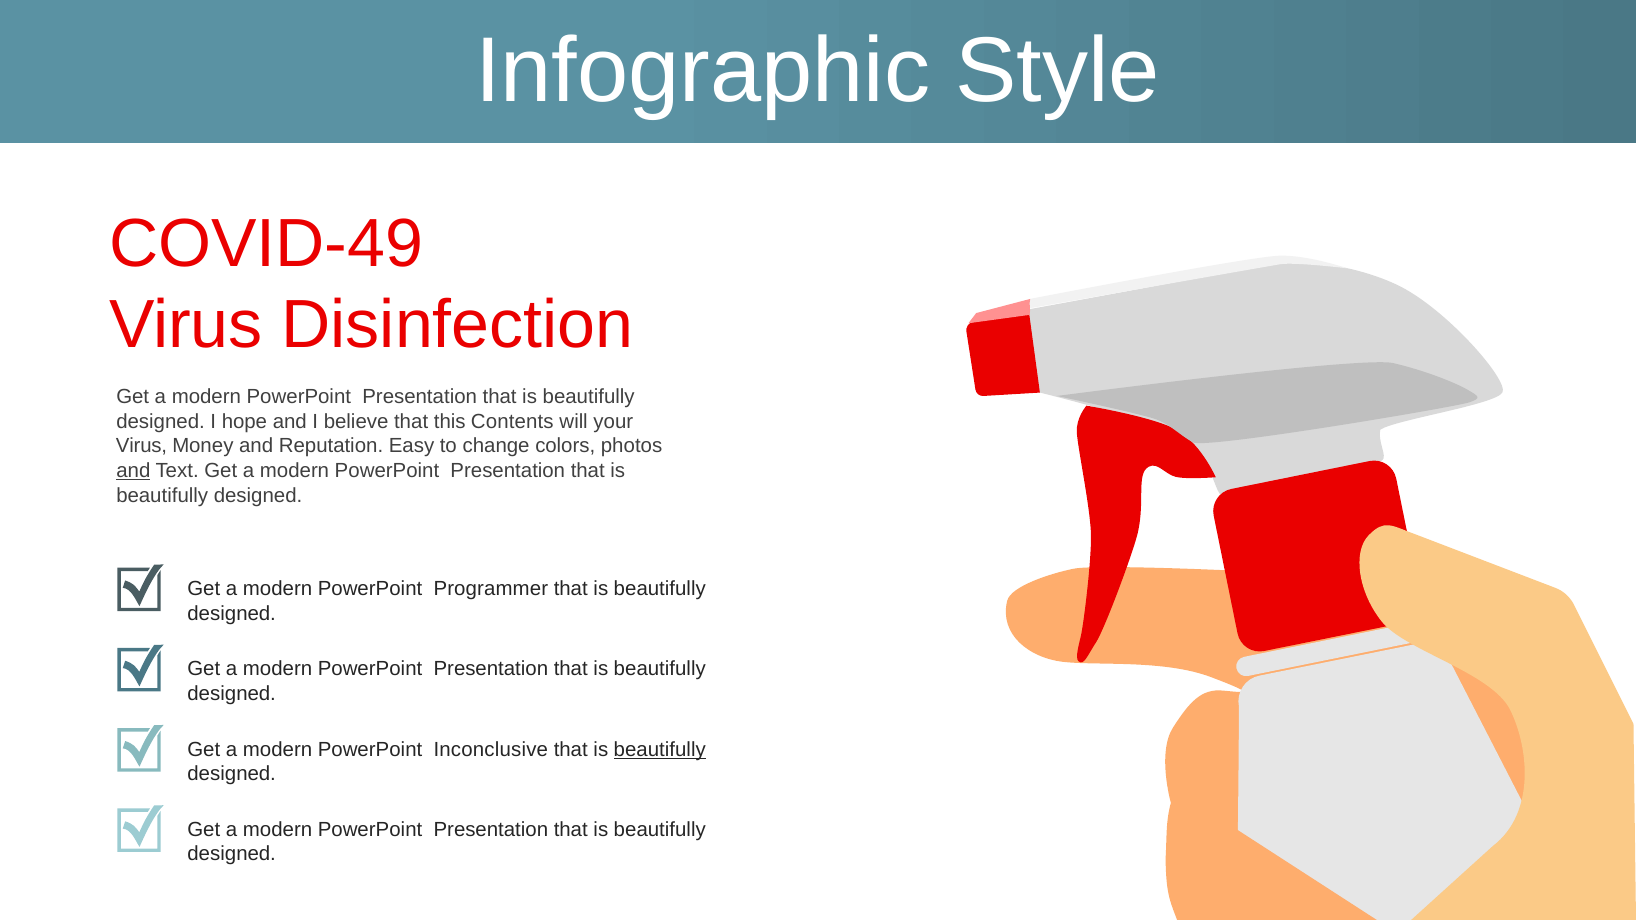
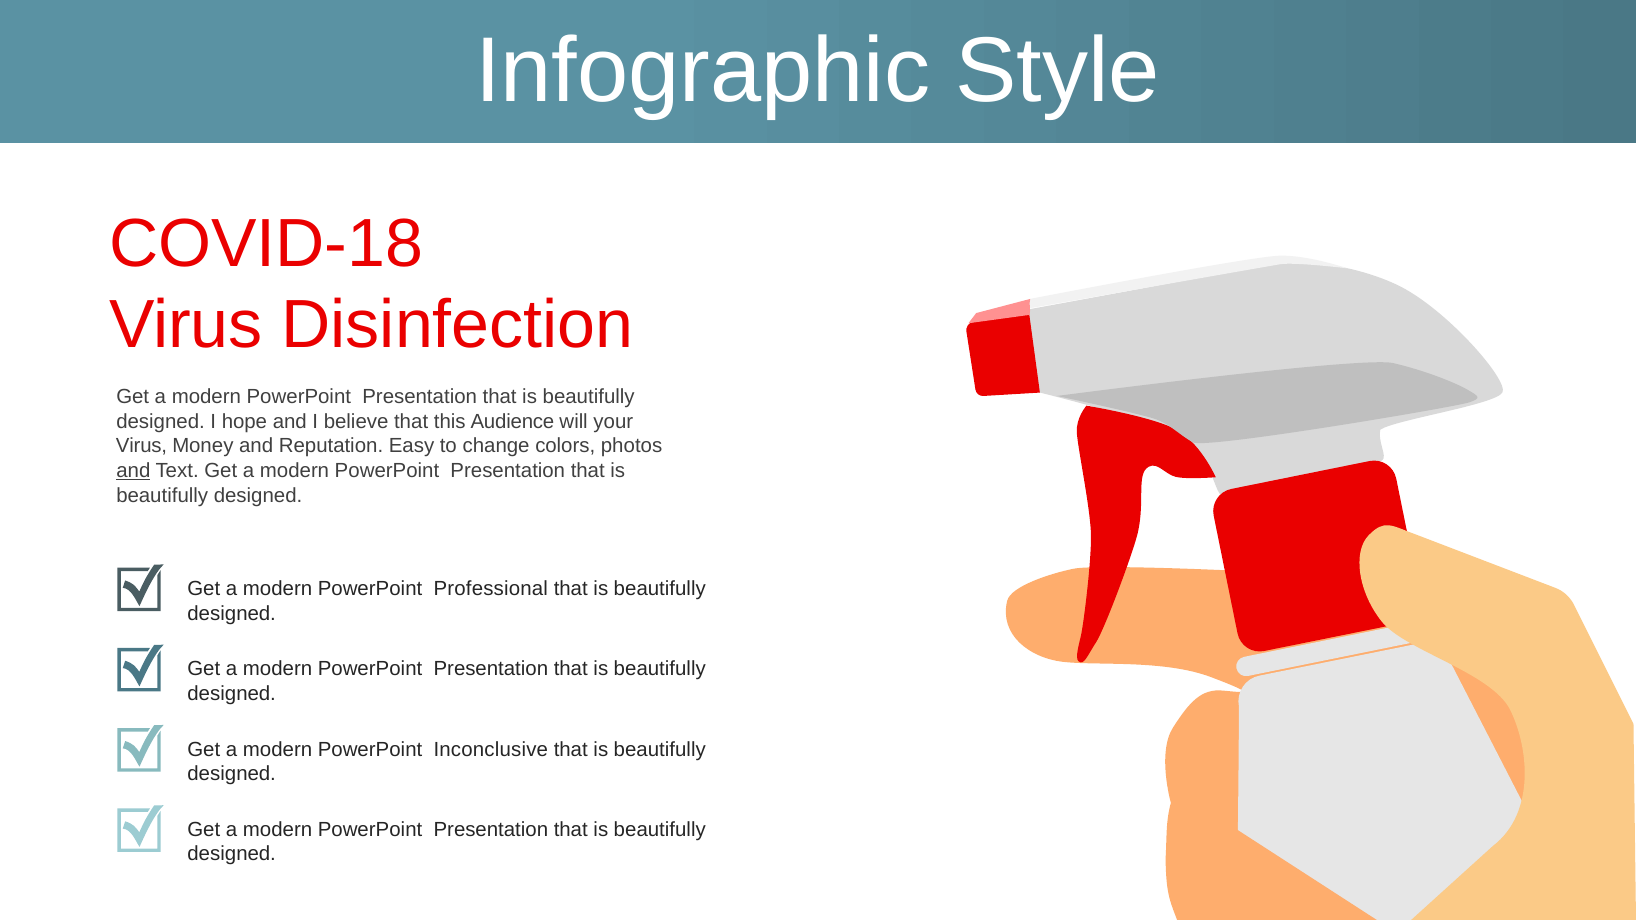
COVID-49: COVID-49 -> COVID-18 (266, 244)
Contents: Contents -> Audience (512, 422)
Programmer: Programmer -> Professional (491, 589)
beautifully underline: present -> none (660, 750)
